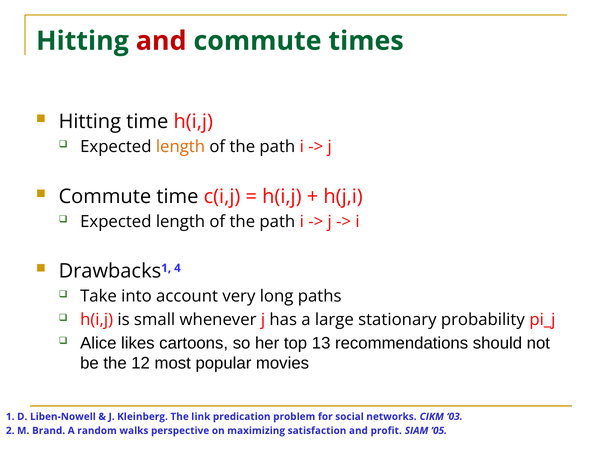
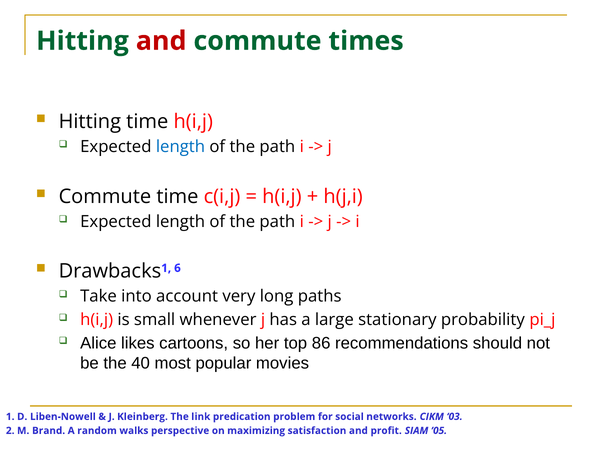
length colour: orange -> blue (180, 147)
4: 4 -> 6 (177, 268)
13: 13 -> 86 (321, 344)
12: 12 -> 40 (141, 364)
